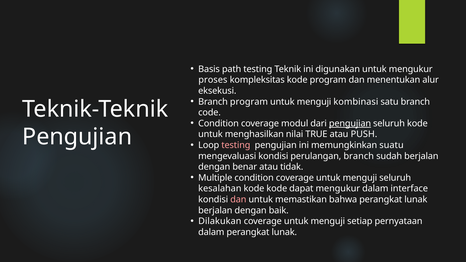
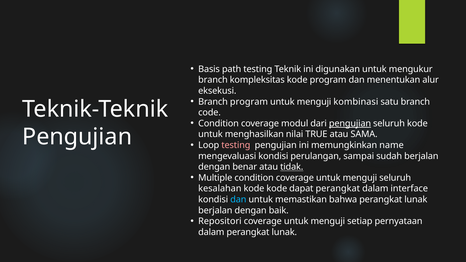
proses: proses -> branch (213, 80)
PUSH: PUSH -> SAMA (364, 134)
suatu: suatu -> name (392, 145)
perulangan branch: branch -> sampai (359, 156)
tidak underline: none -> present (292, 167)
dapat mengukur: mengukur -> perangkat (338, 189)
dan colour: pink -> light blue (238, 200)
Dilakukan: Dilakukan -> Repositori (220, 221)
